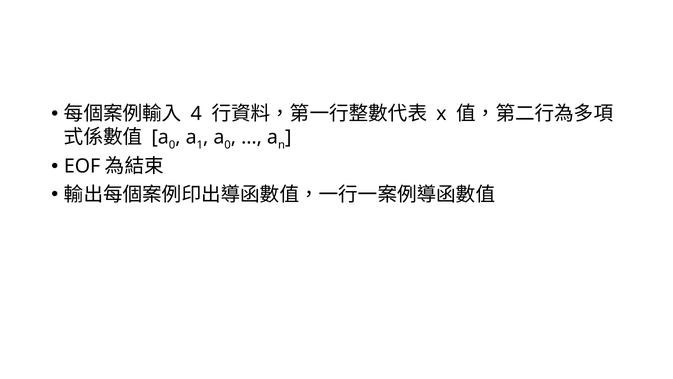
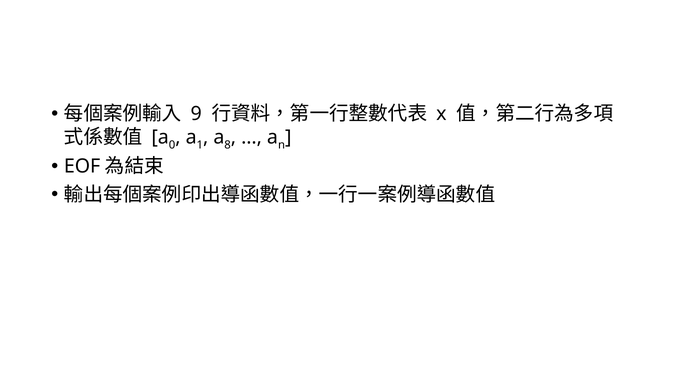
4: 4 -> 9 (196, 114)
0: 0 -> 8 (228, 145)
